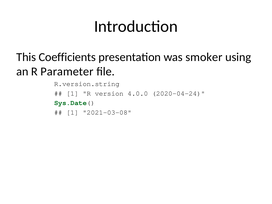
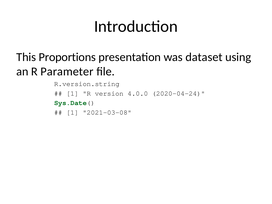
Coefficients: Coefficients -> Proportions (67, 57)
smoker: smoker -> dataset (204, 57)
